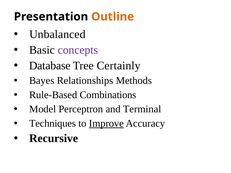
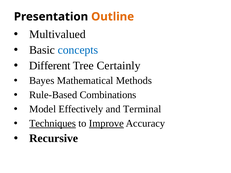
Unbalanced: Unbalanced -> Multivalued (57, 34)
concepts colour: purple -> blue (78, 50)
Database: Database -> Different (50, 66)
Relationships: Relationships -> Mathematical (85, 81)
Perceptron: Perceptron -> Effectively (81, 109)
Techniques underline: none -> present (53, 124)
